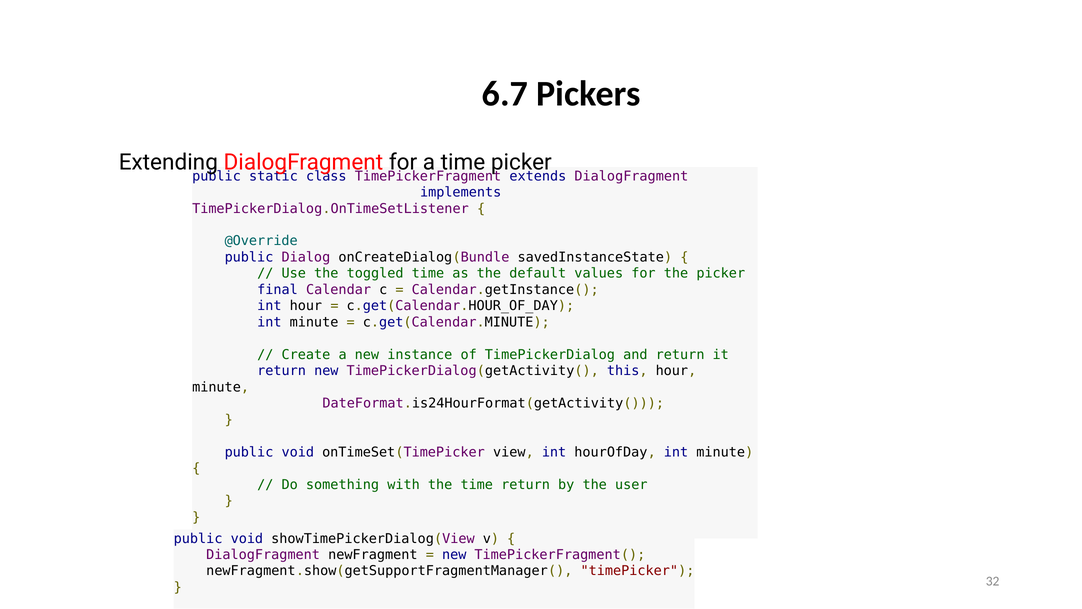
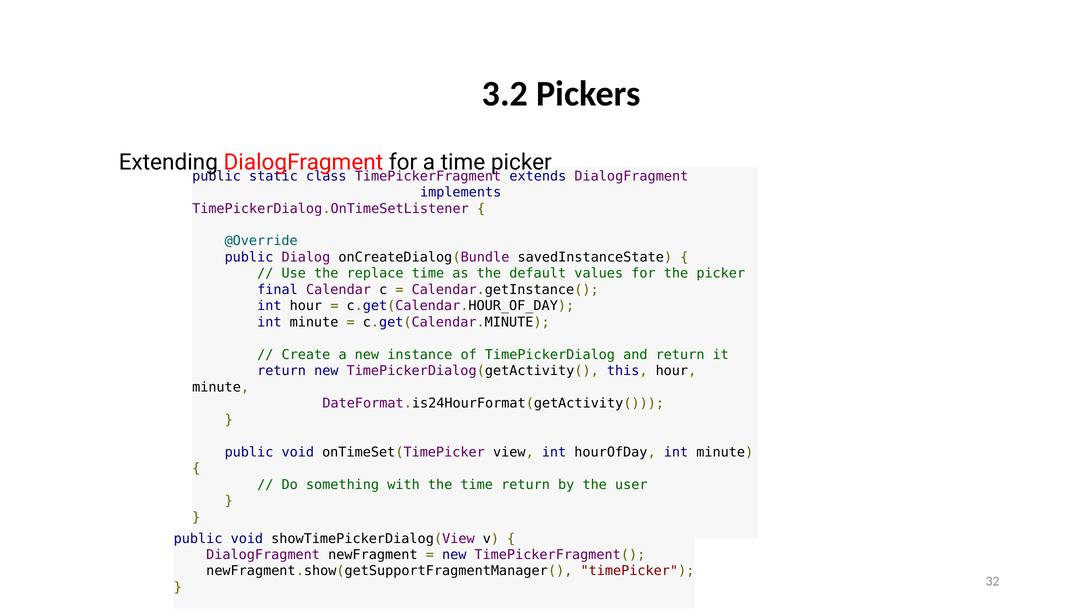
6.7: 6.7 -> 3.2 (505, 94)
toggled: toggled -> replace (375, 273)
